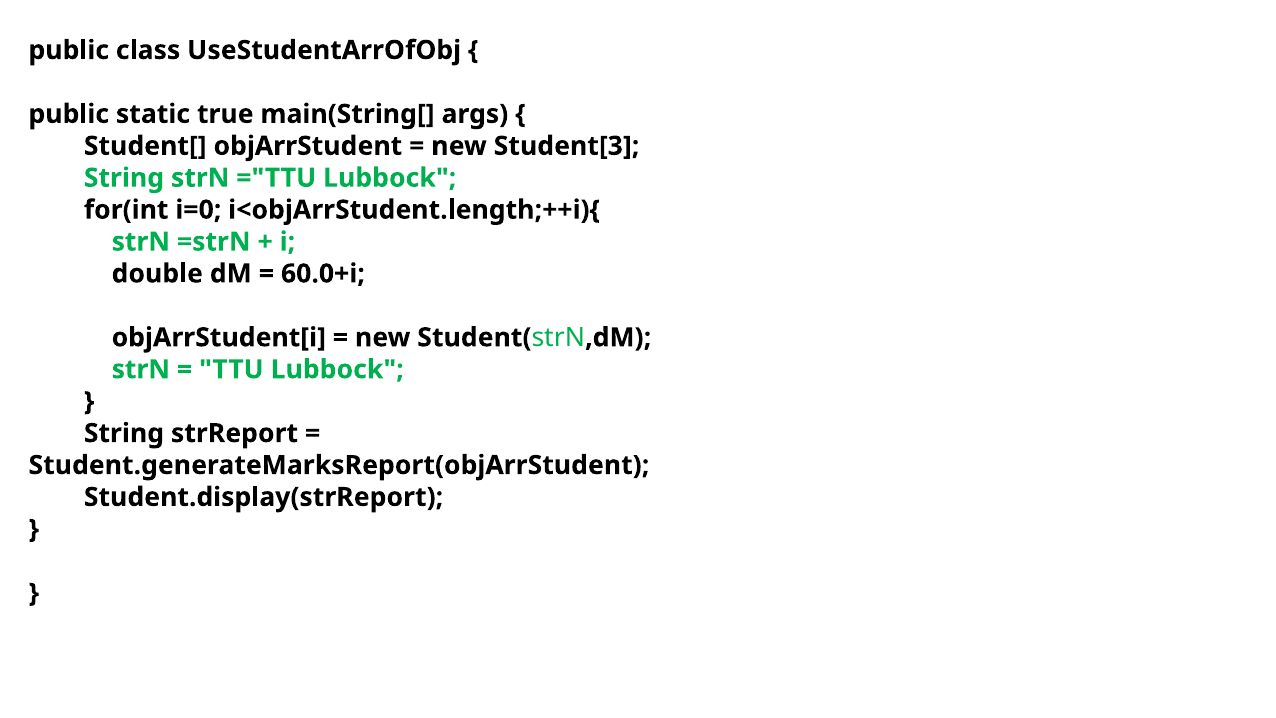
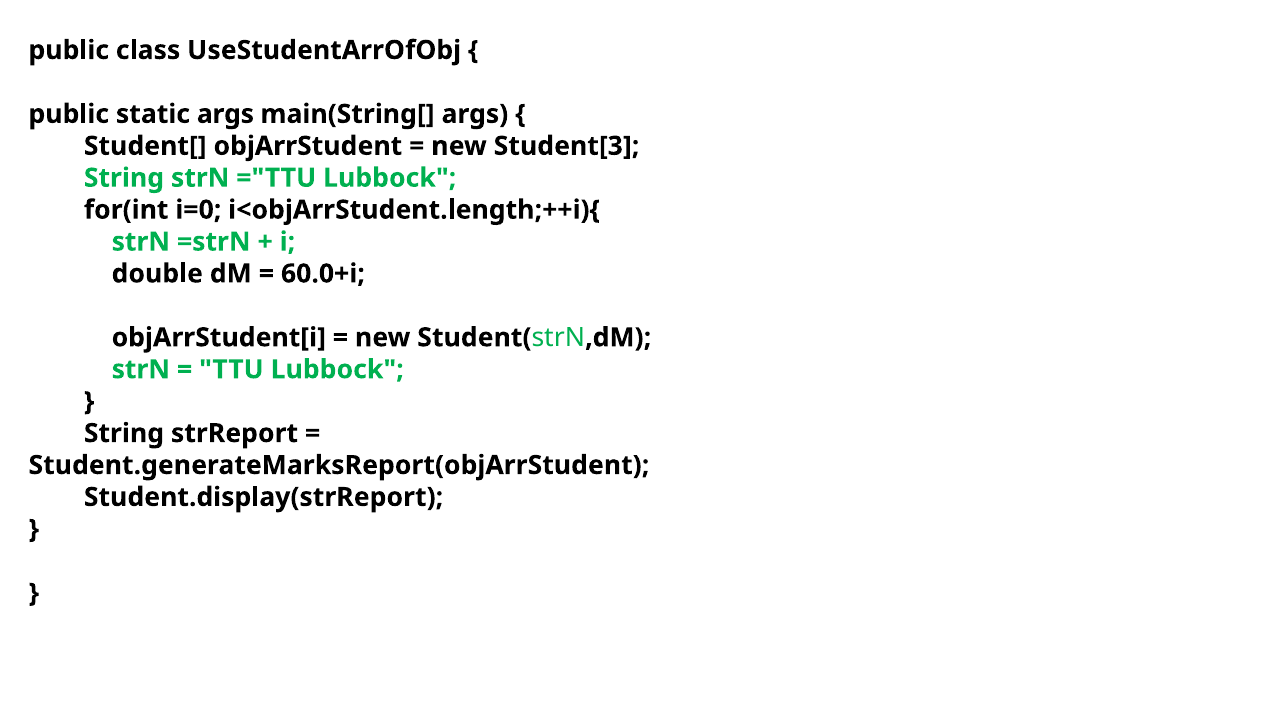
static true: true -> args (225, 114)
